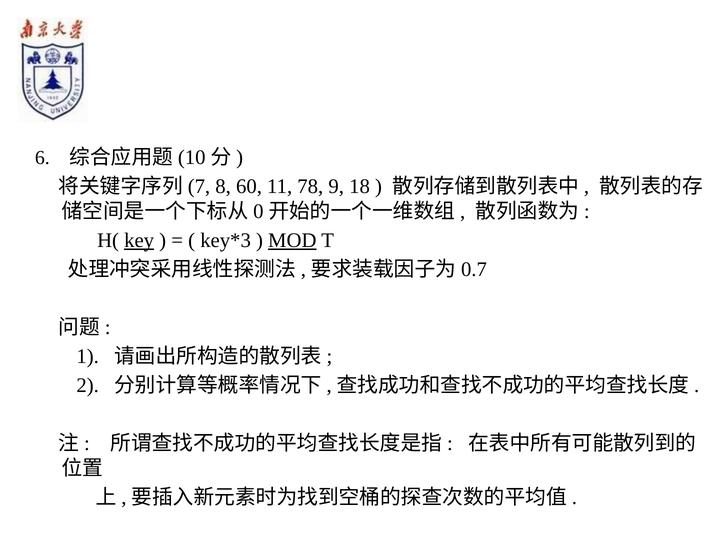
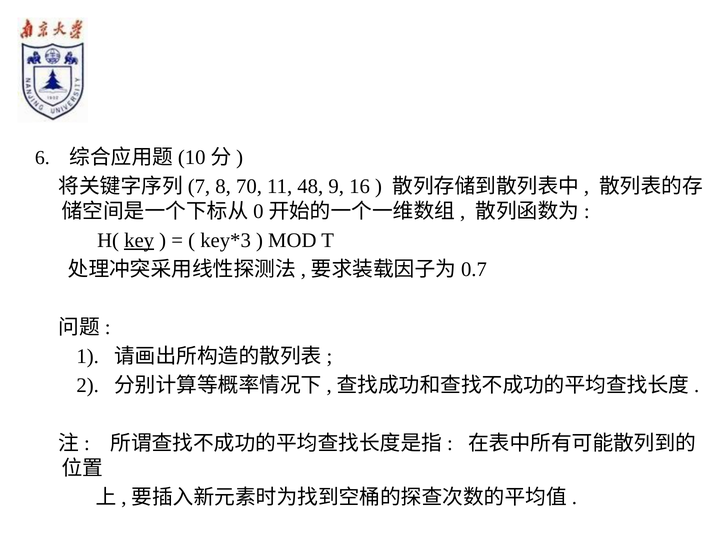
60: 60 -> 70 (249, 186)
78: 78 -> 48 (310, 186)
18: 18 -> 16 (360, 186)
MOD underline: present -> none (292, 240)
